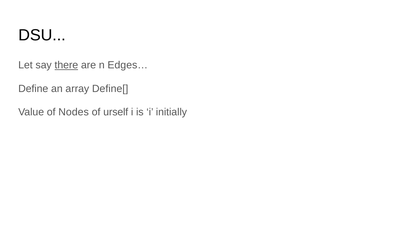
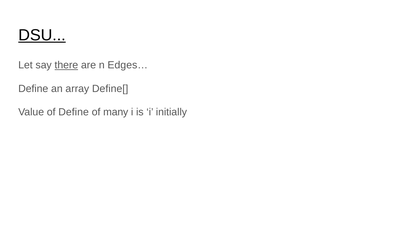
DSU underline: none -> present (42, 35)
of Nodes: Nodes -> Define (74, 112)
urself: urself -> many (116, 112)
